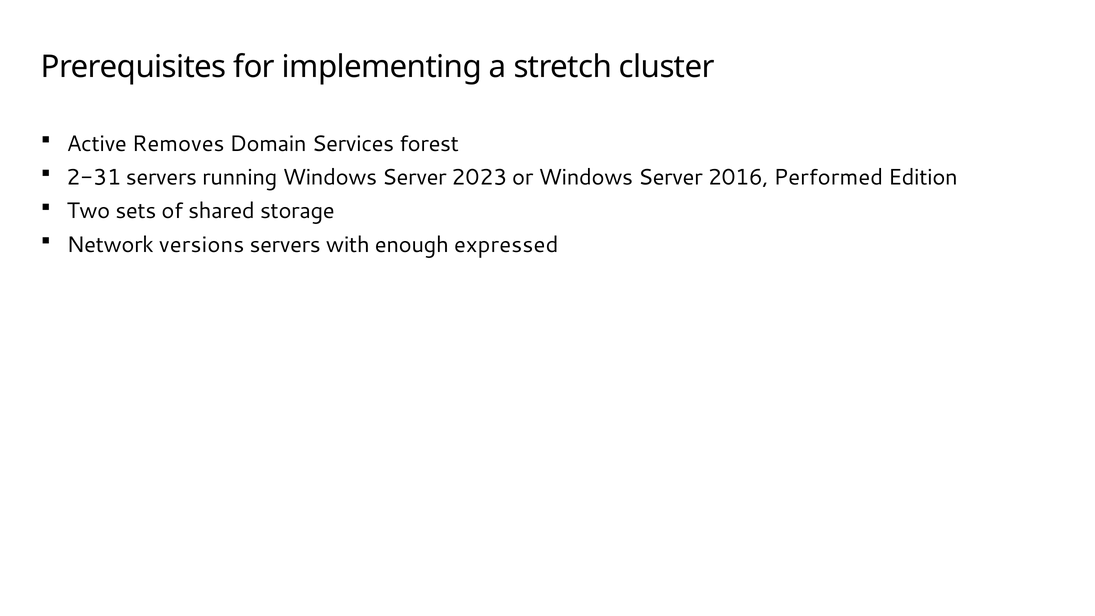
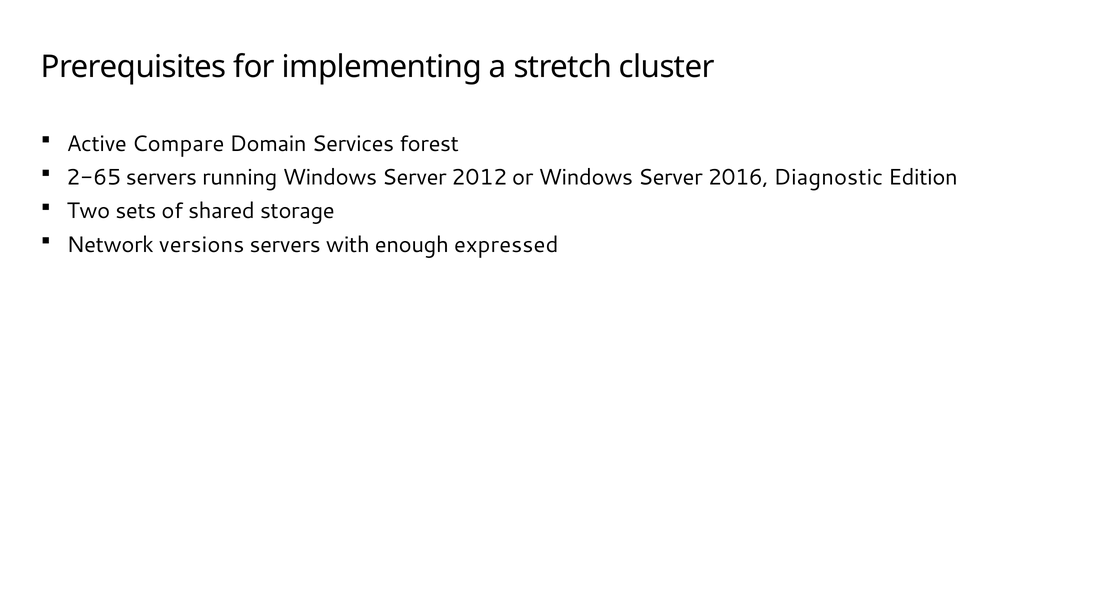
Removes: Removes -> Compare (178, 144)
2-31: 2-31 -> 2-65 (94, 177)
2023: 2023 -> 2012 (479, 177)
Performed: Performed -> Diagnostic (828, 177)
